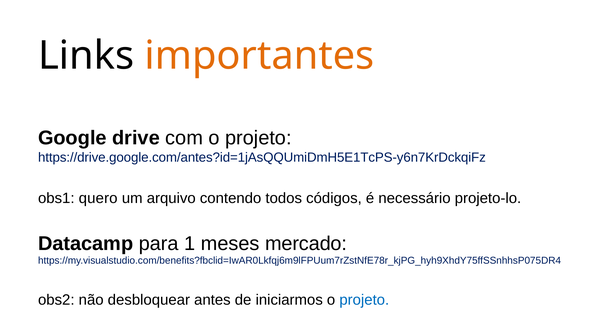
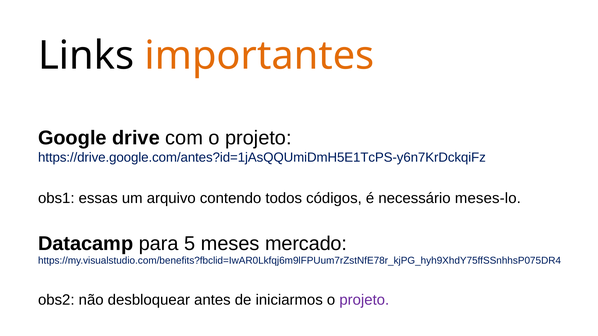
quero: quero -> essas (98, 199)
projeto-lo: projeto-lo -> meses-lo (488, 199)
1: 1 -> 5 (190, 244)
projeto colour: blue -> purple (364, 300)
